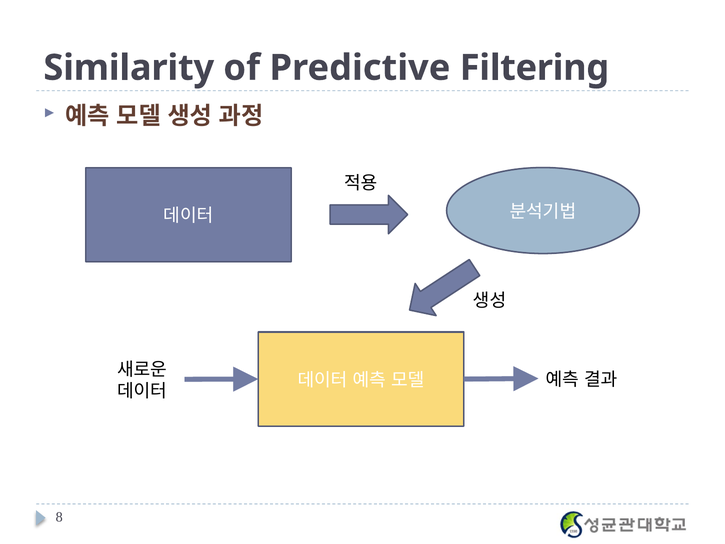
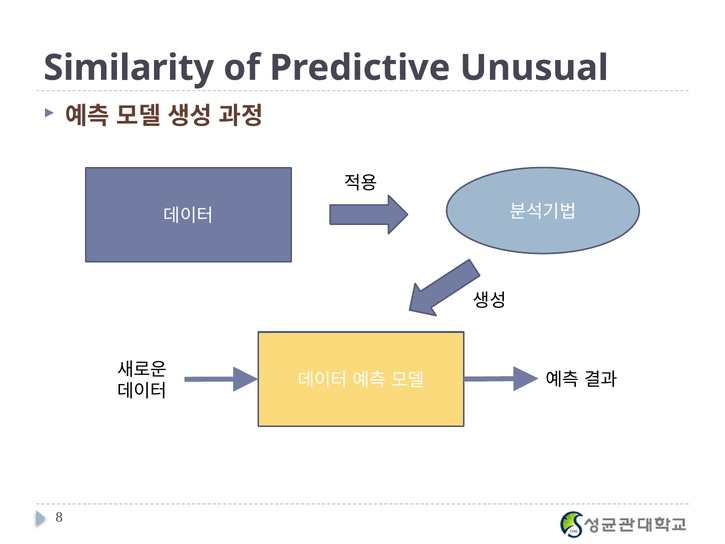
Filtering: Filtering -> Unusual (534, 68)
